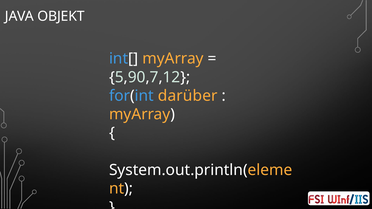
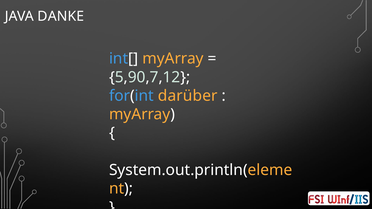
OBJEKT: OBJEKT -> DANKE (61, 16)
